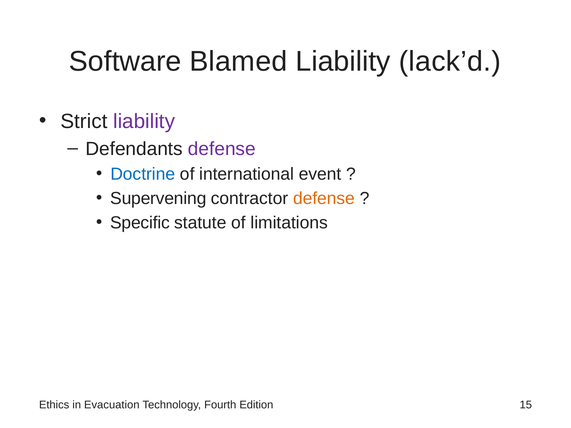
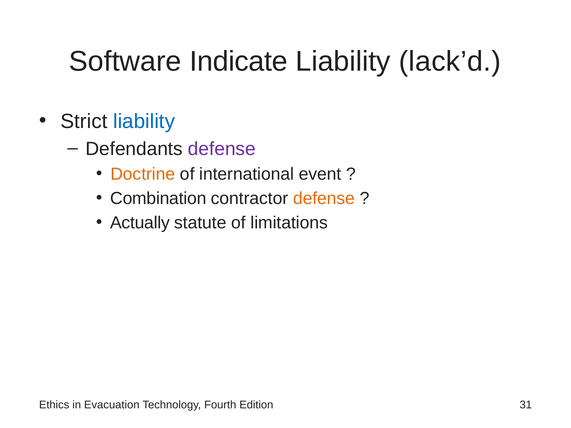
Blamed: Blamed -> Indicate (239, 61)
liability colour: purple -> blue (144, 121)
Doctrine colour: blue -> orange (143, 174)
Supervening: Supervening -> Combination (158, 198)
Specific: Specific -> Actually (140, 223)
15: 15 -> 31 (526, 405)
